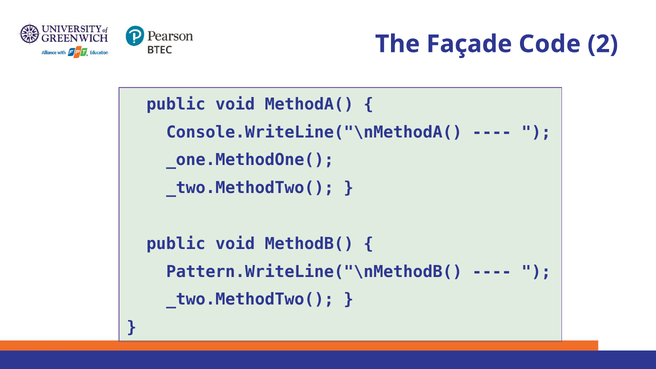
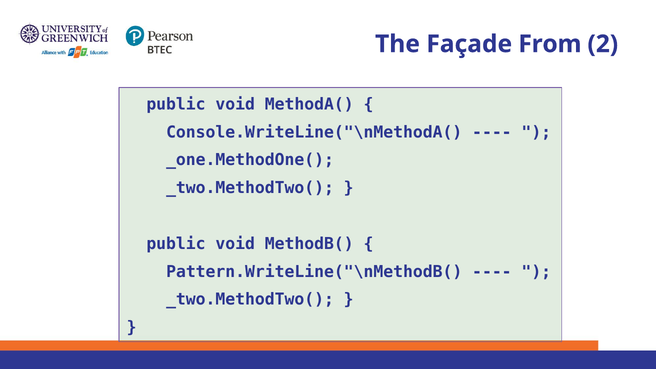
Code: Code -> From (550, 44)
